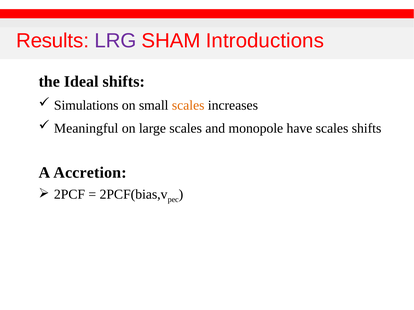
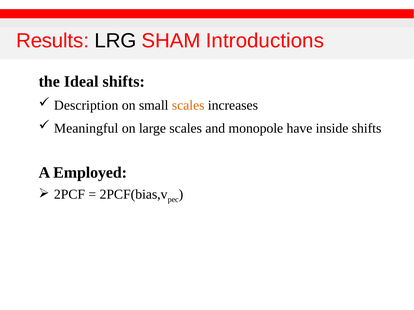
LRG colour: purple -> black (115, 41)
Simulations: Simulations -> Description (86, 106)
have scales: scales -> inside (332, 129)
Accretion: Accretion -> Employed (90, 173)
